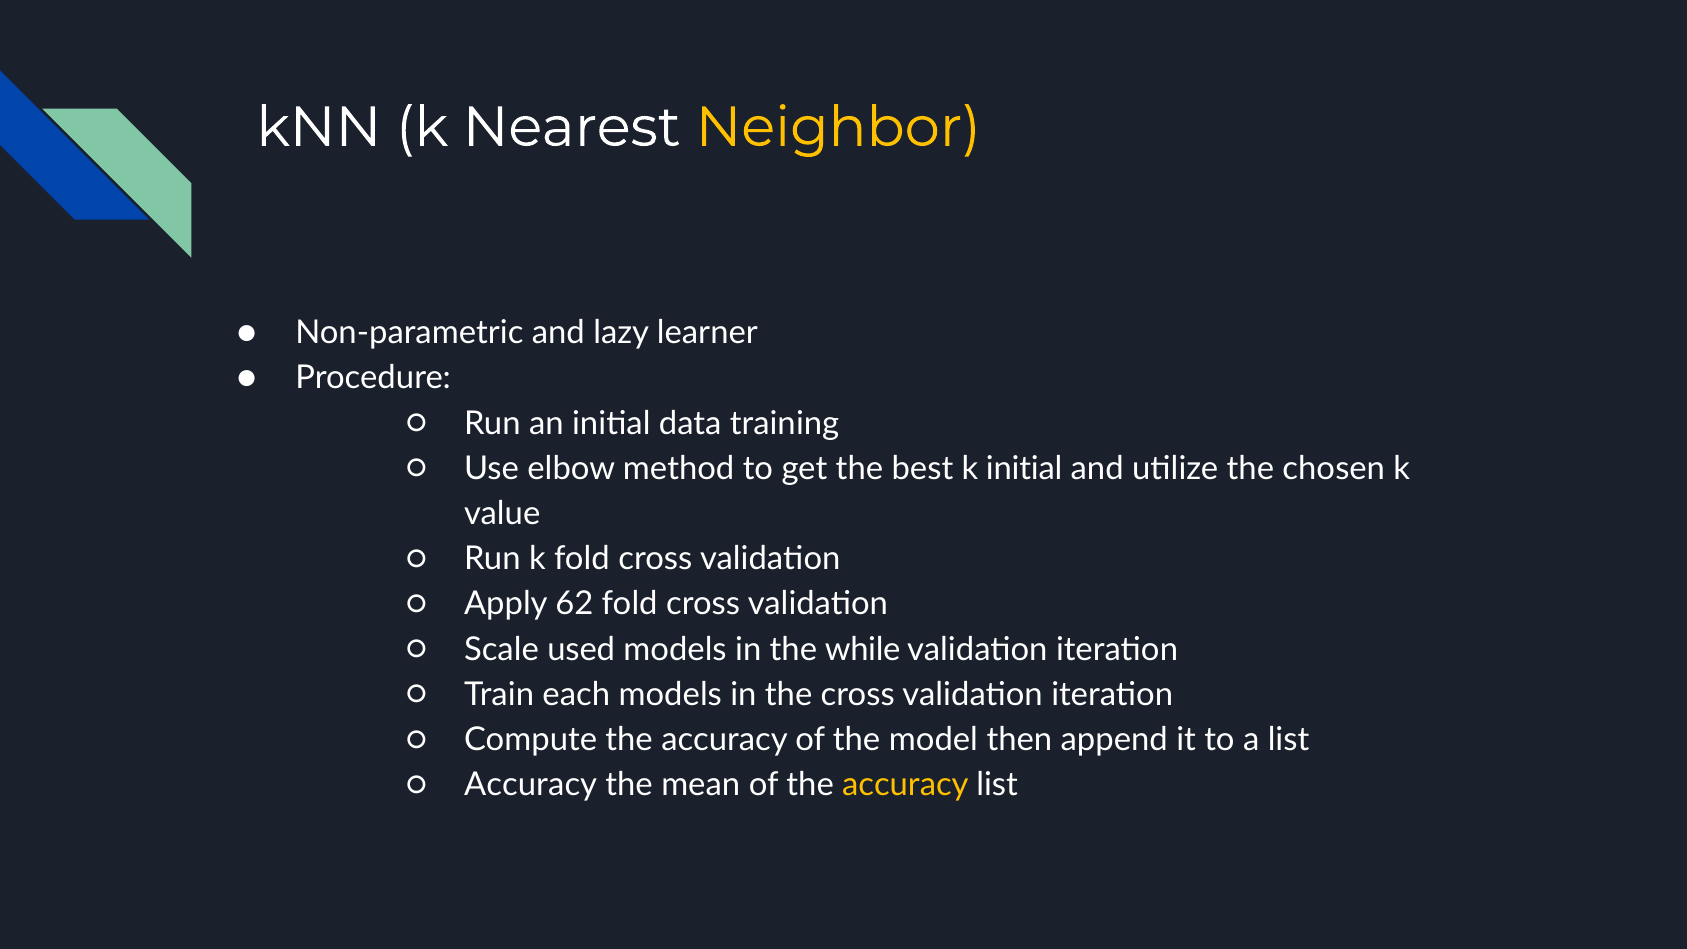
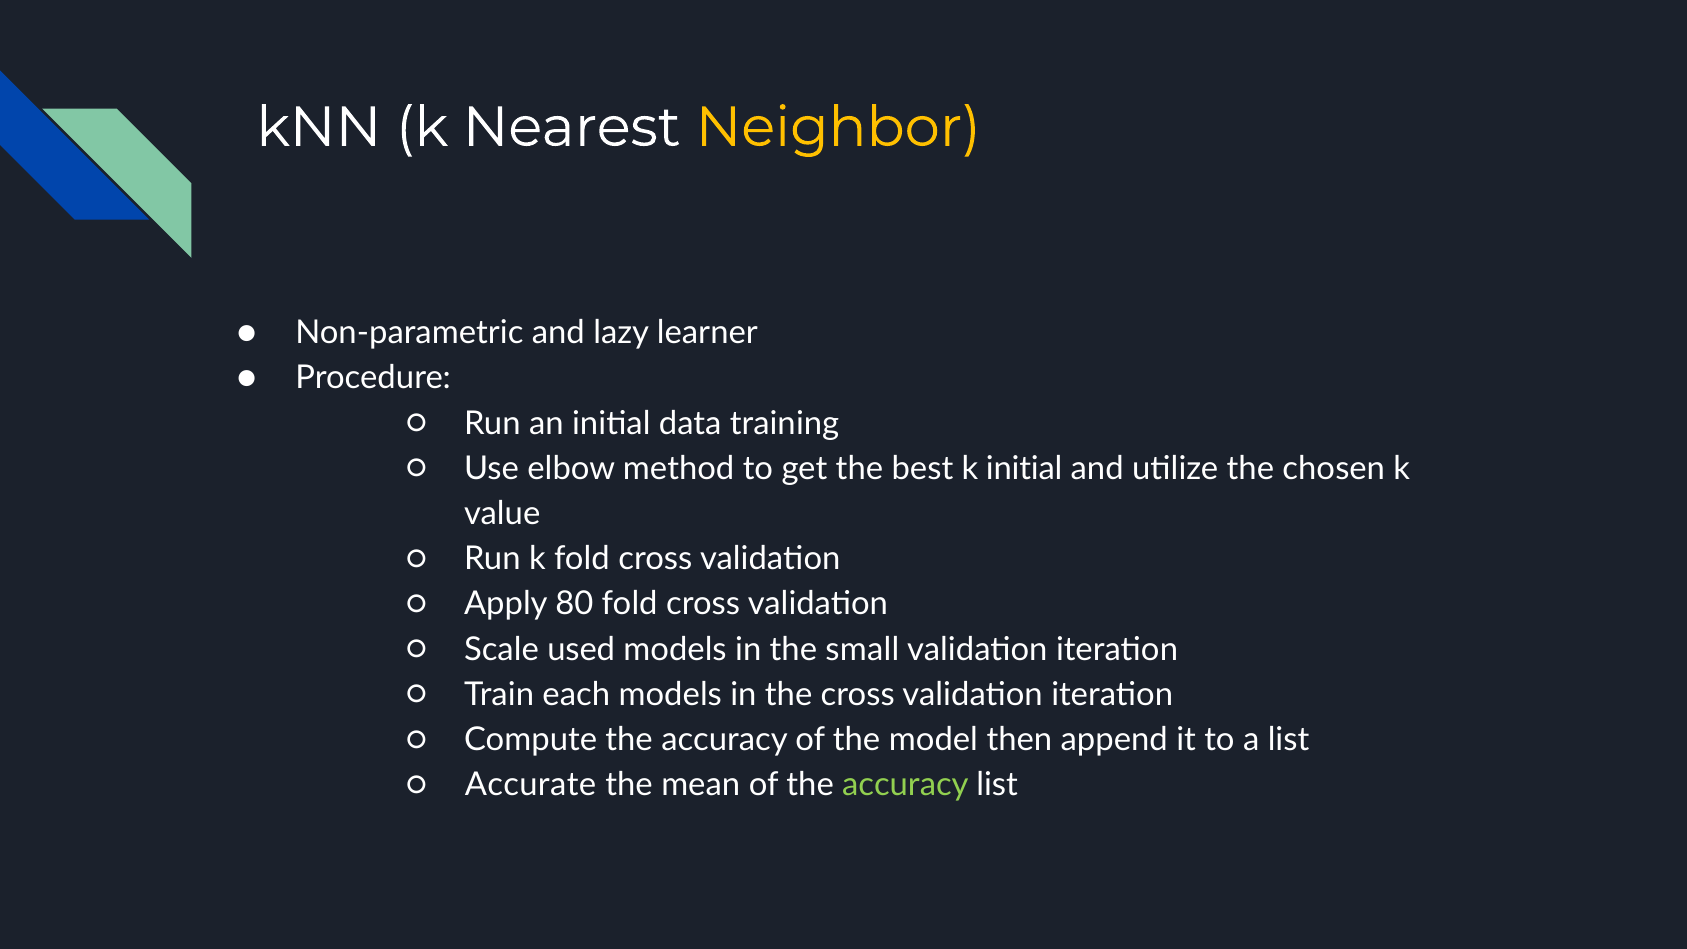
62: 62 -> 80 (574, 604)
while: while -> small (862, 649)
Accuracy: Accuracy -> Accurate (530, 785)
accuracy colour: yellow -> light green (905, 785)
